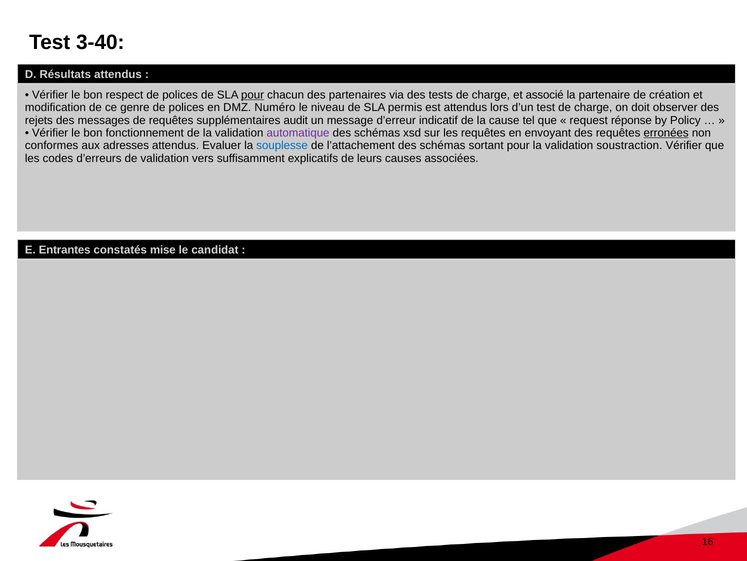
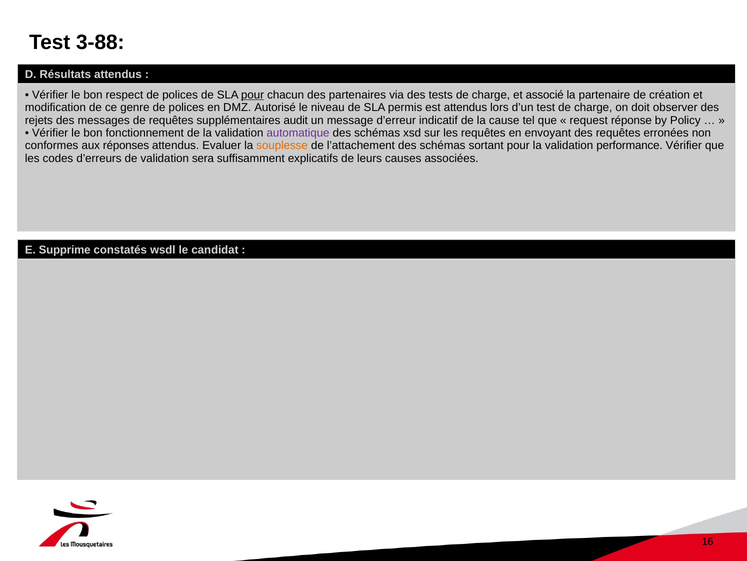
3-40: 3-40 -> 3-88 (100, 42)
Numéro: Numéro -> Autorisé (275, 107)
erronées underline: present -> none (666, 133)
adresses: adresses -> réponses (126, 146)
souplesse colour: blue -> orange (282, 146)
soustraction: soustraction -> performance (629, 146)
vers: vers -> sera (203, 158)
Entrantes: Entrantes -> Supprime (65, 250)
mise: mise -> wsdl (163, 250)
